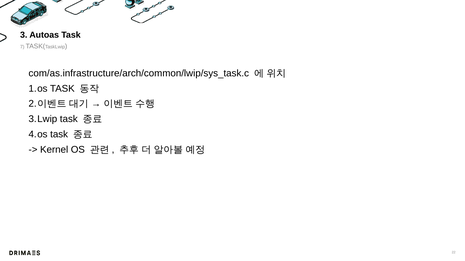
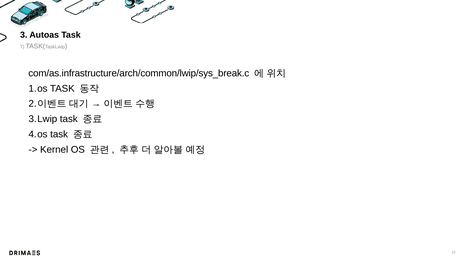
com/as.infrastructure/arch/common/lwip/sys_task.c: com/as.infrastructure/arch/common/lwip/sys_task.c -> com/as.infrastructure/arch/common/lwip/sys_break.c (139, 73)
